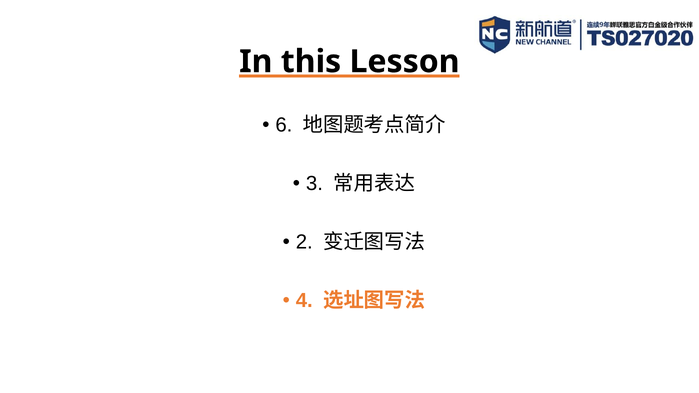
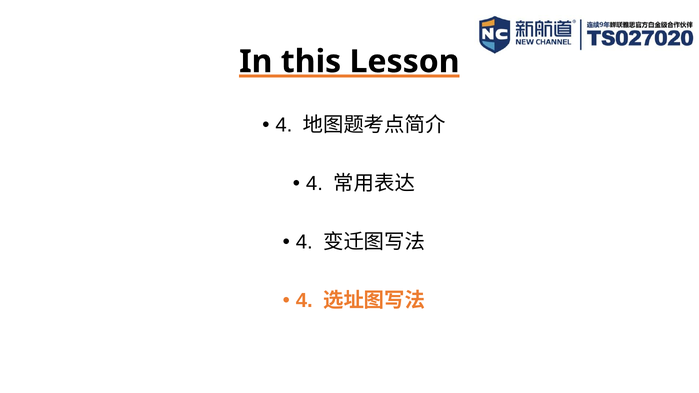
6: 6 -> 4 (284, 125)
3: 3 -> 4 (314, 184)
2: 2 -> 4 (304, 242)
